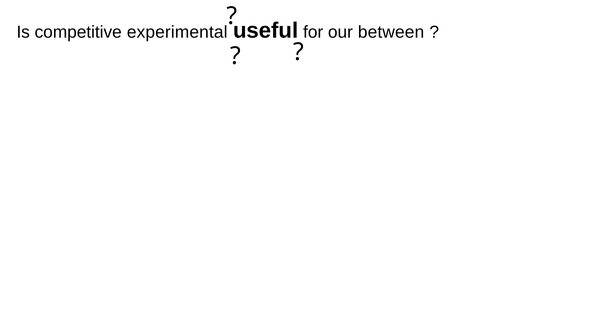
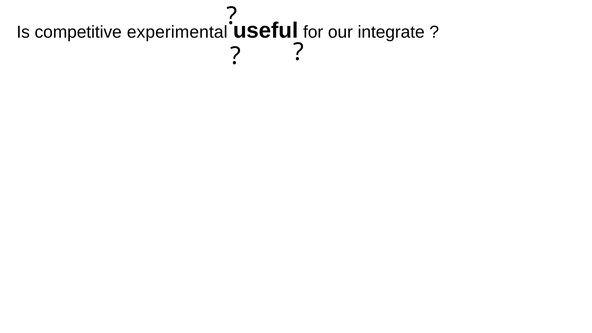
between: between -> integrate (391, 32)
